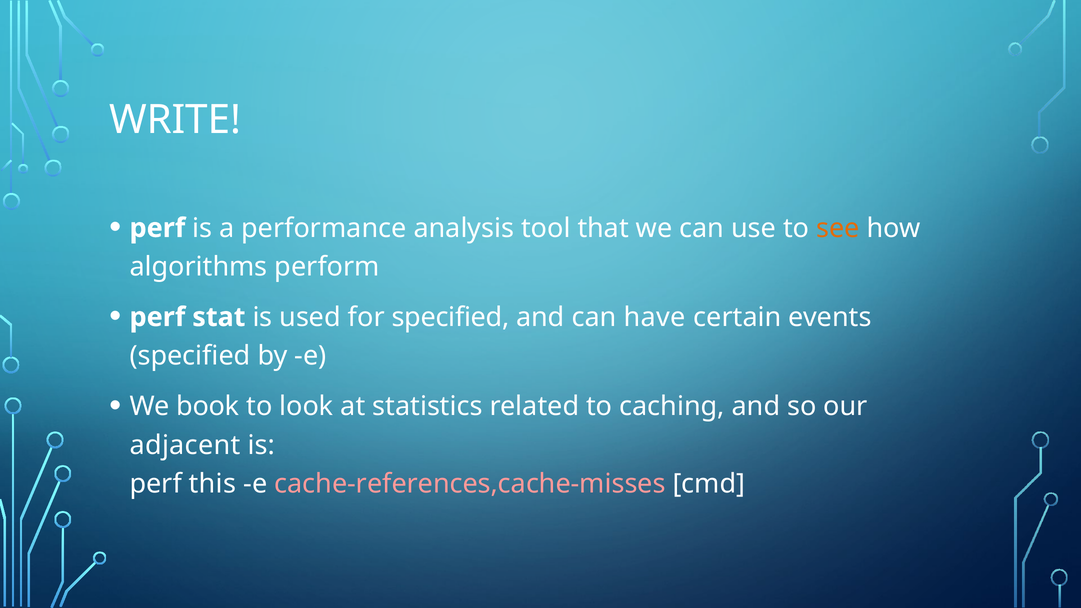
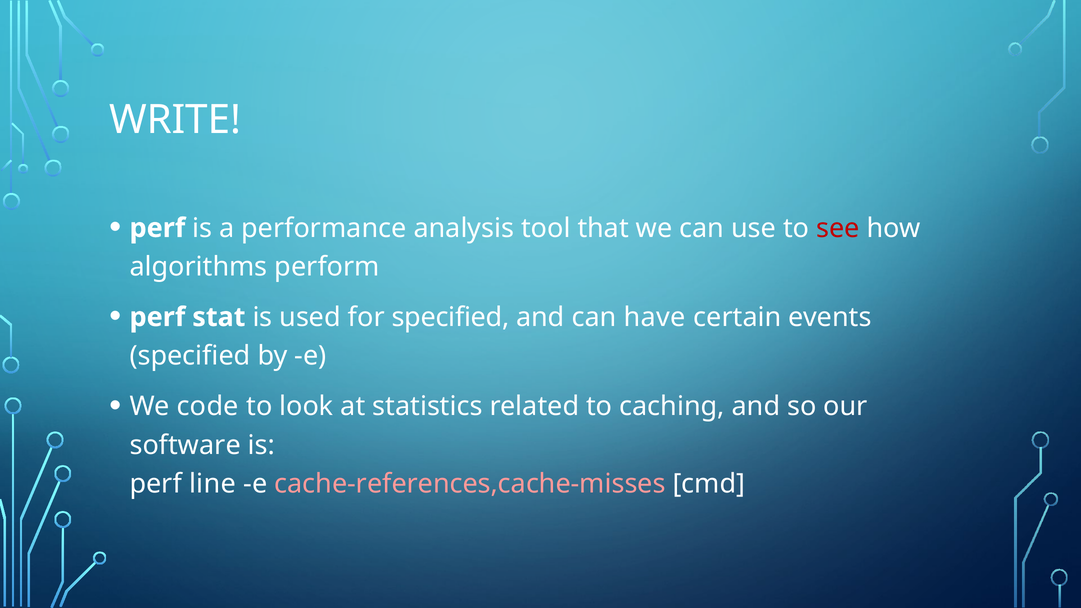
see colour: orange -> red (838, 228)
book: book -> code (208, 406)
adjacent: adjacent -> software (185, 445)
this: this -> line (213, 484)
